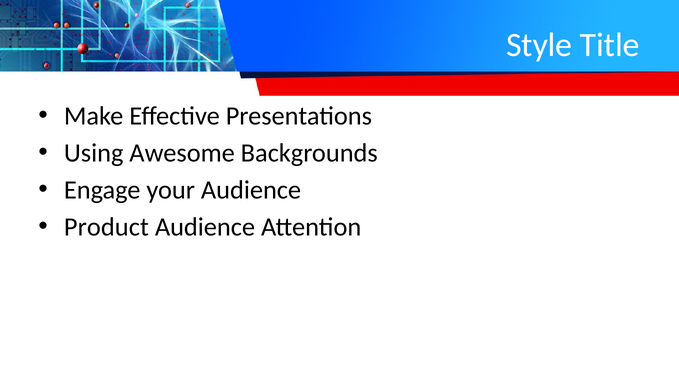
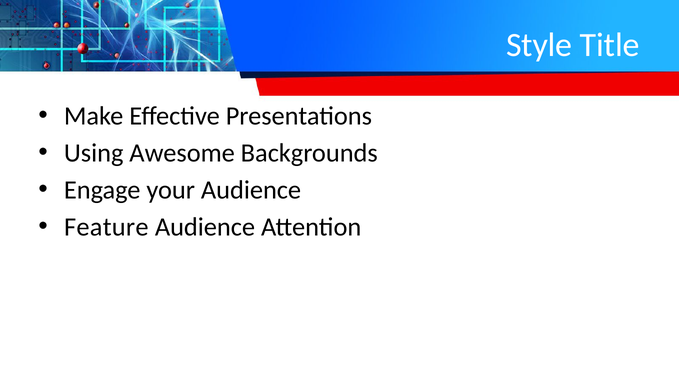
Product: Product -> Feature (106, 227)
